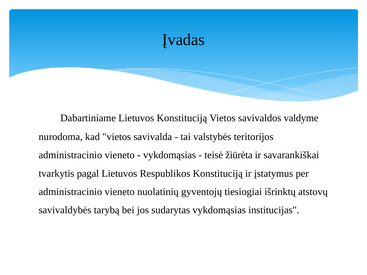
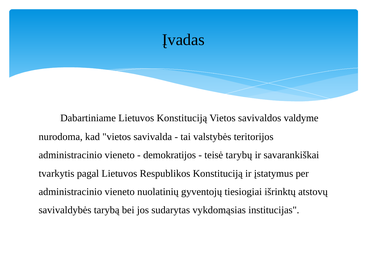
vykdomąsias: vykdomąsias -> demokratijos (170, 155)
žiūrėta: žiūrėta -> tarybų (239, 155)
